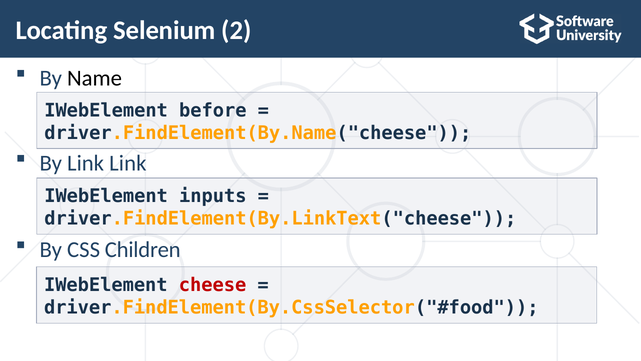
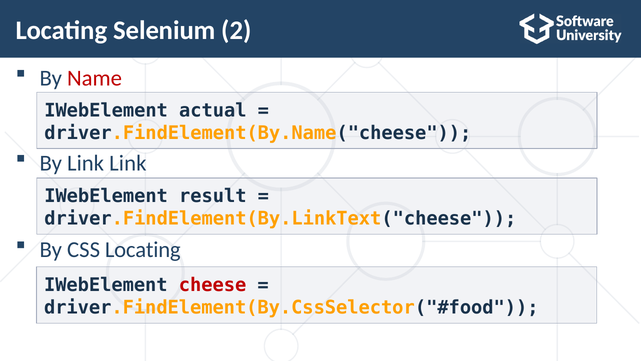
Name colour: black -> red (95, 78)
before: before -> actual (213, 110)
inputs: inputs -> result (213, 196)
CSS Children: Children -> Locating (143, 249)
